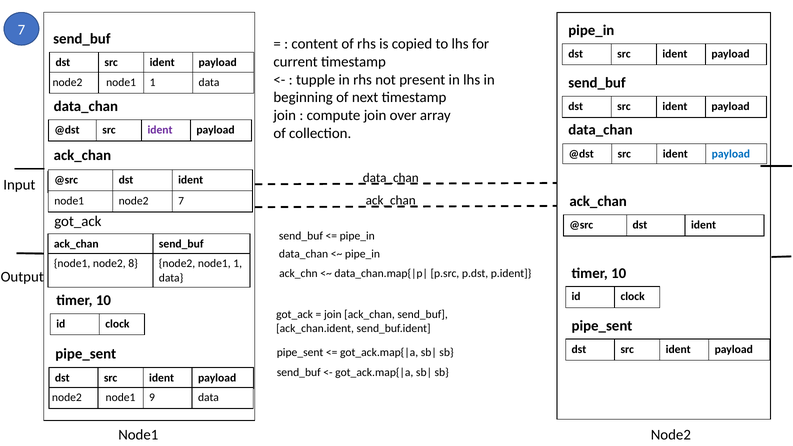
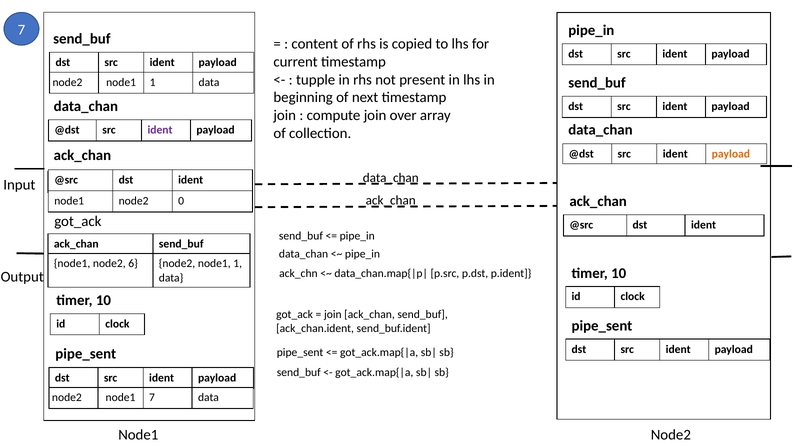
payload colour: blue -> orange (731, 154)
7: 7 -> 0 (181, 201)
8: 8 -> 6 (133, 264)
9: 9 -> 7 (152, 398)
